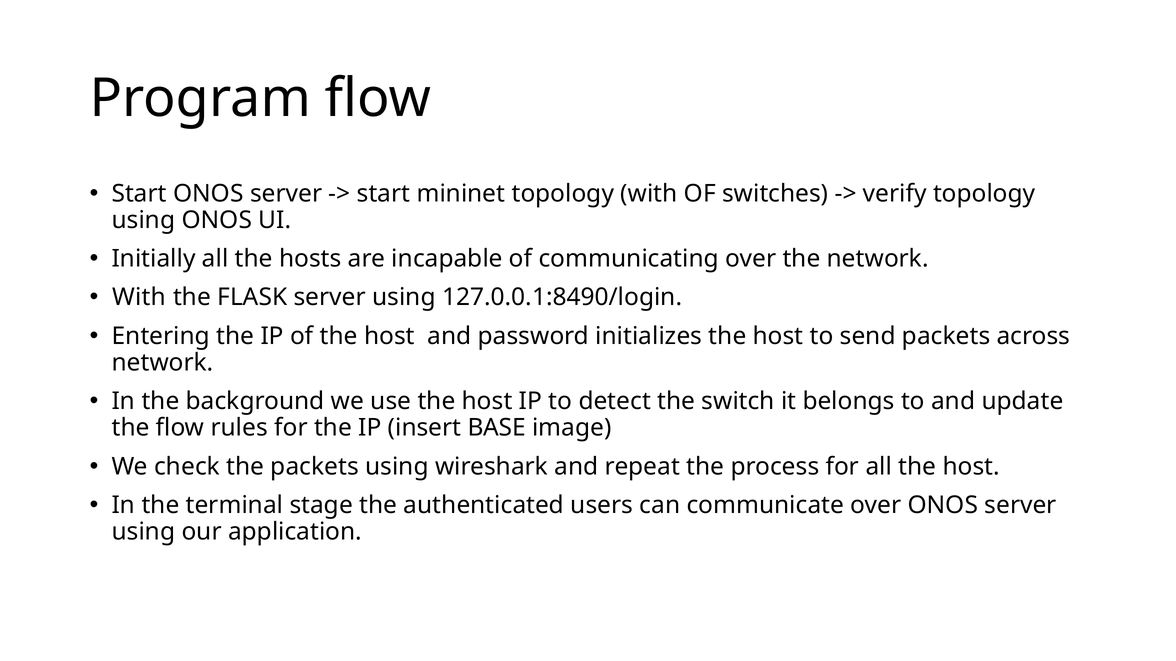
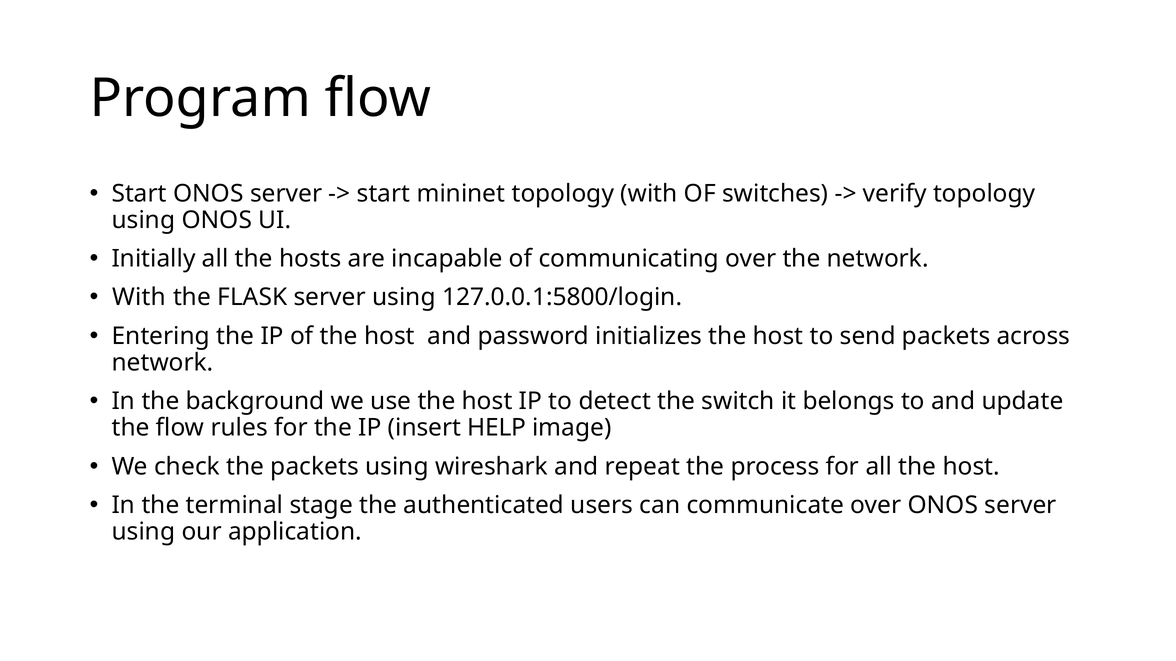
127.0.0.1:8490/login: 127.0.0.1:8490/login -> 127.0.0.1:5800/login (562, 298)
BASE: BASE -> HELP (497, 428)
